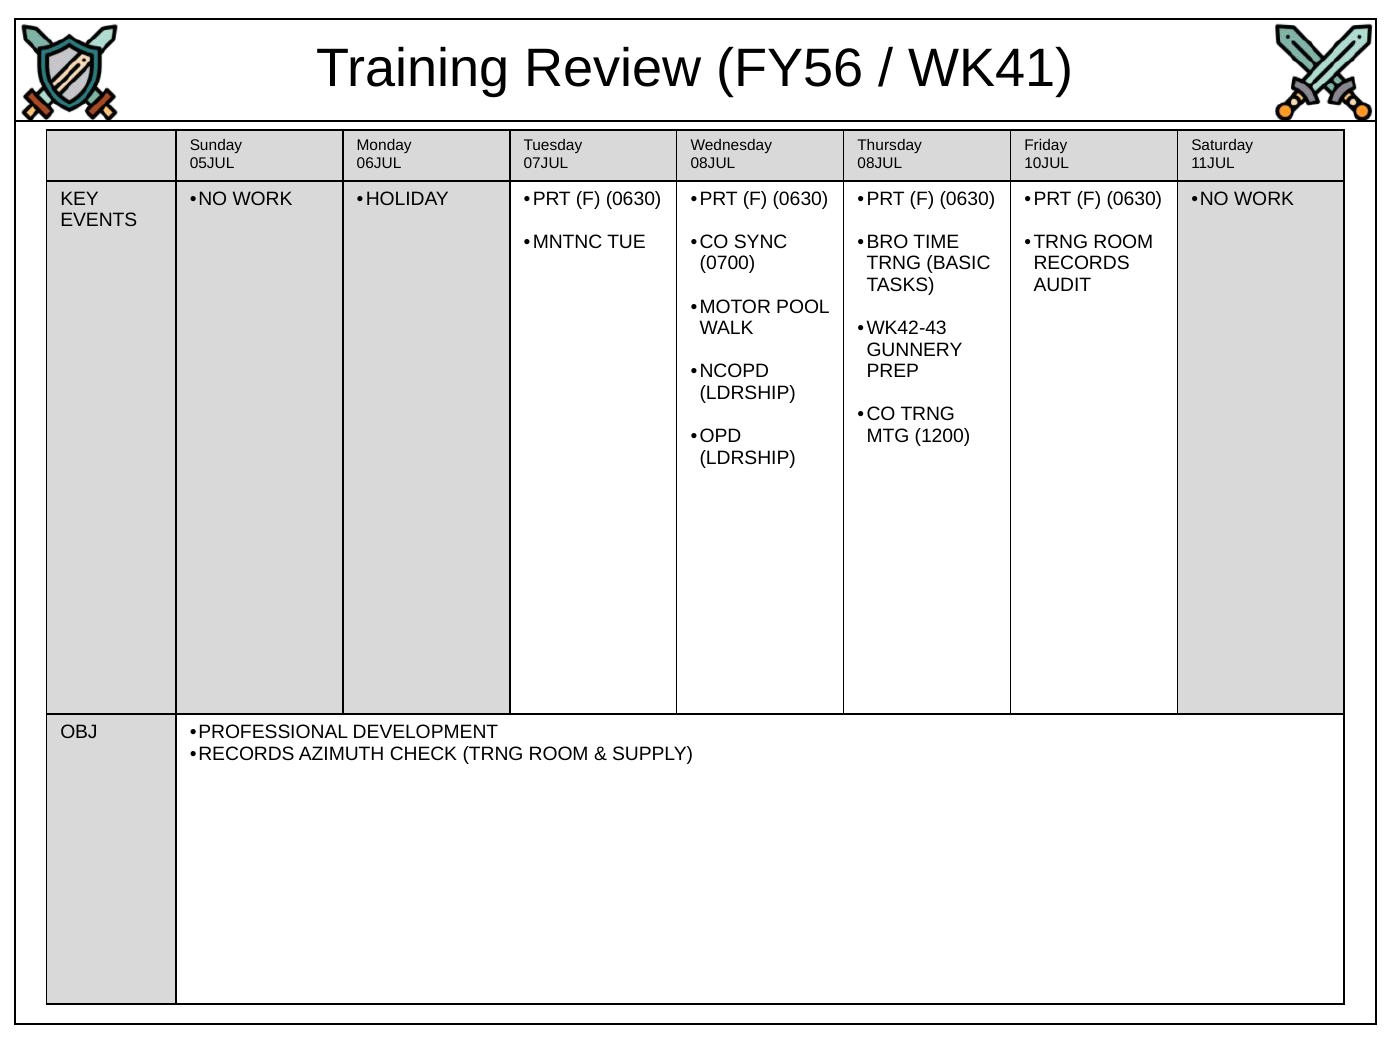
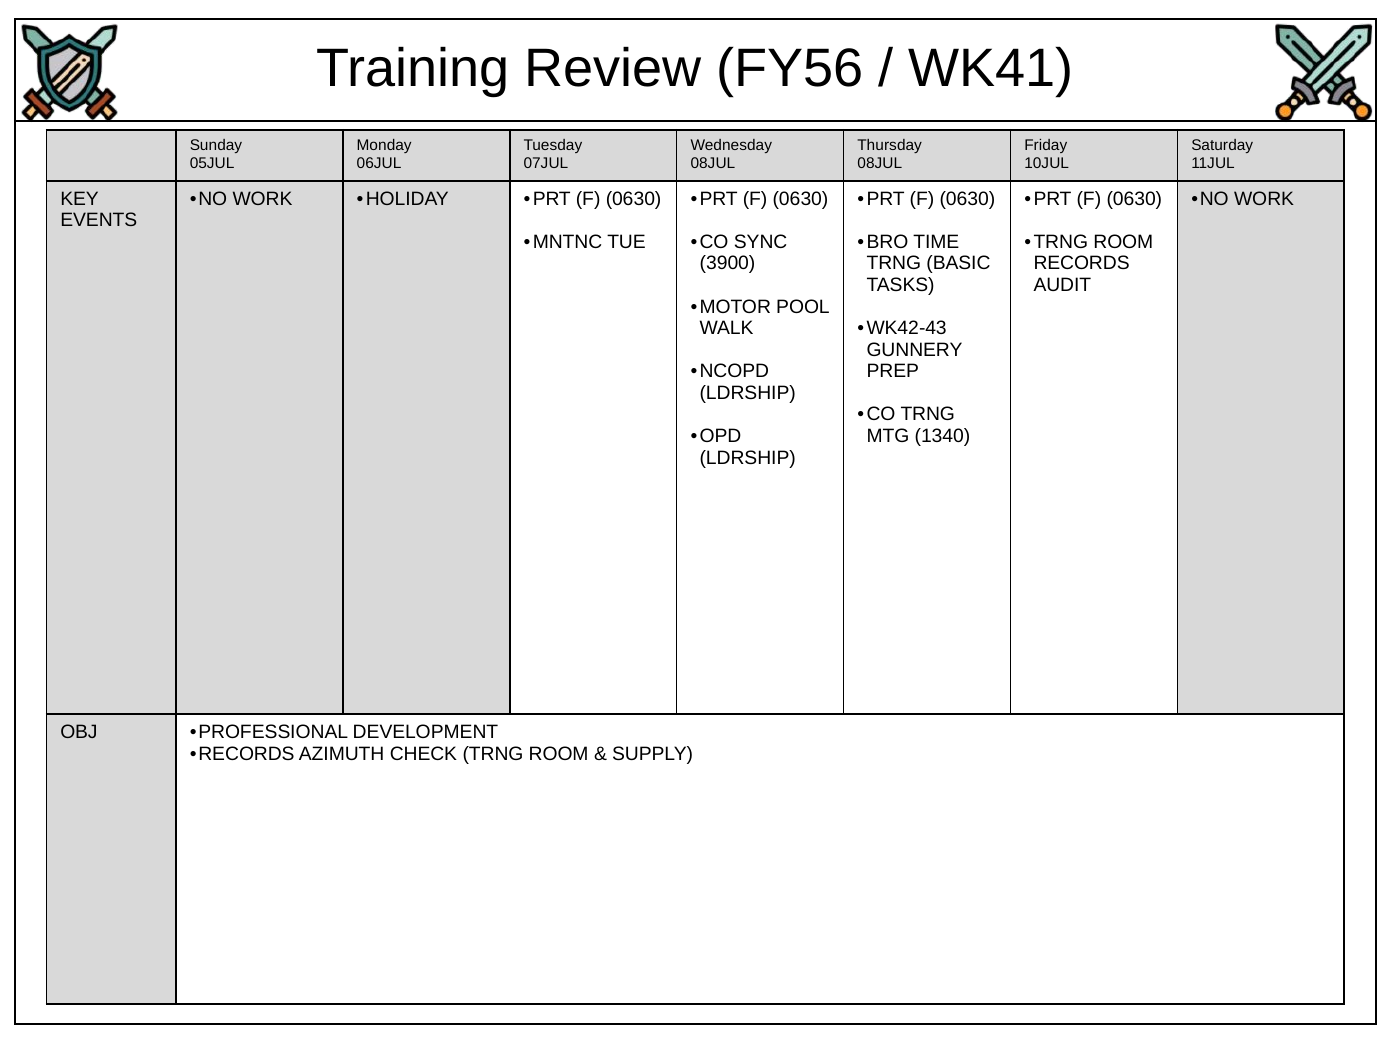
0700: 0700 -> 3900 (728, 264)
1200: 1200 -> 1340 (942, 436)
